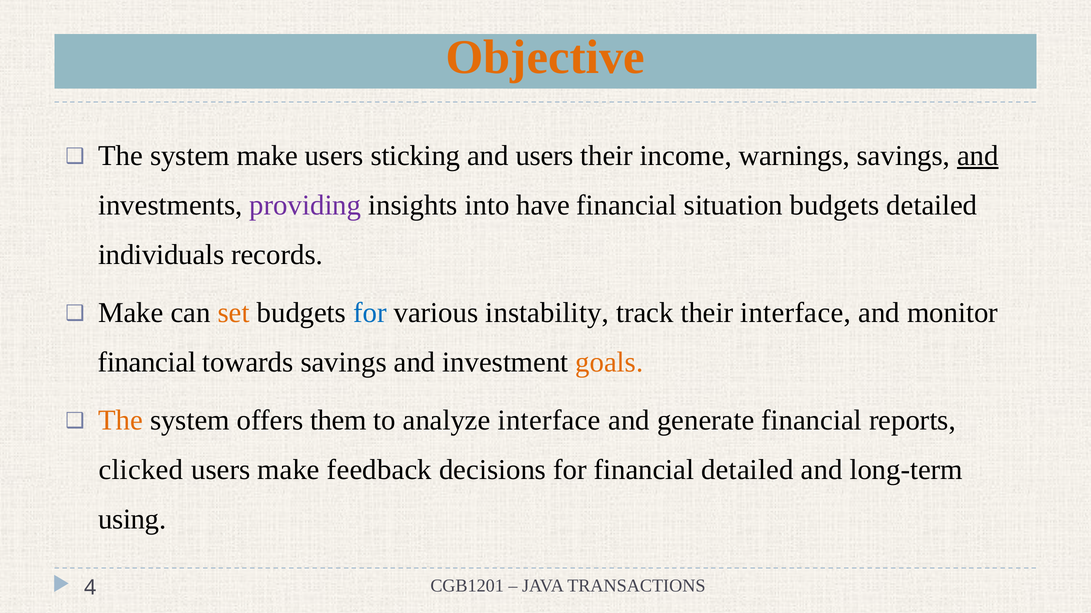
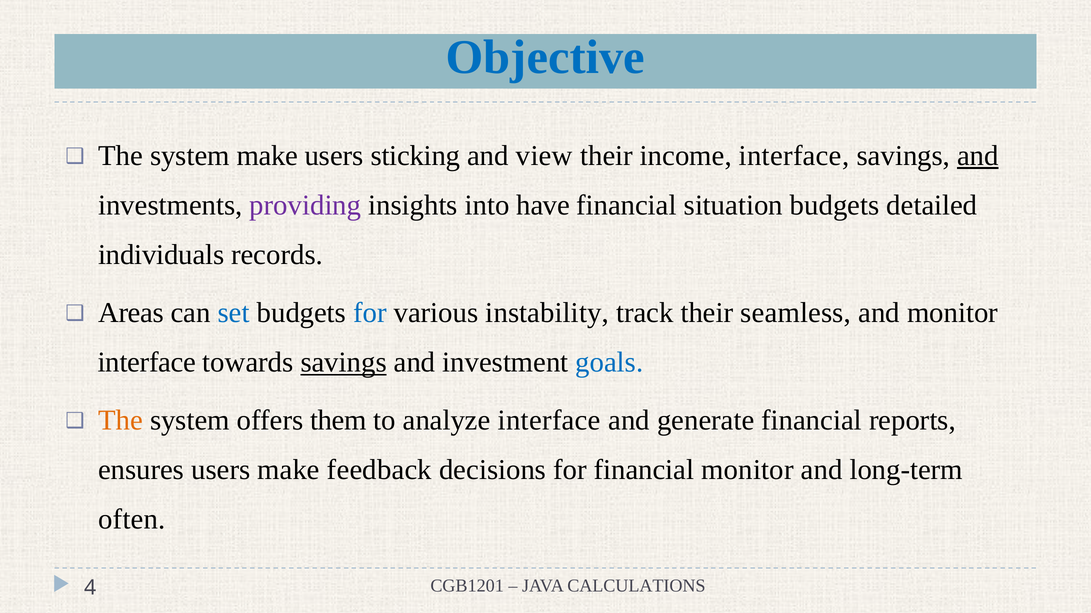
Objective colour: orange -> blue (545, 57)
and users: users -> view (544, 156)
income warnings: warnings -> interface (794, 156)
Make: Make -> Areas (131, 313)
set colour: orange -> blue (234, 313)
their interface: interface -> seamless (796, 313)
financial: financial -> interface (147, 363)
savings underline: none -> present (344, 363)
goals colour: orange -> blue (609, 363)
clicked: clicked -> ensures (141, 470)
financial detailed: detailed -> monitor (747, 470)
using: using -> often (132, 520)
TRANSACTIONS: TRANSACTIONS -> CALCULATIONS (636, 586)
